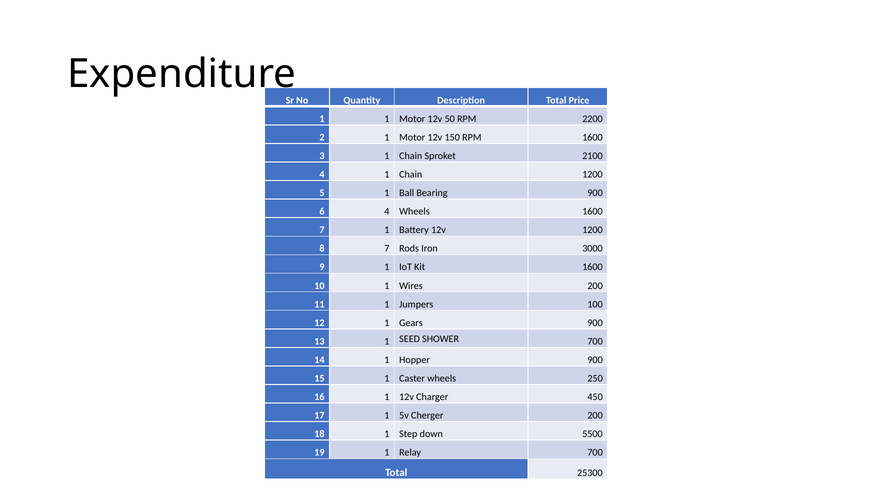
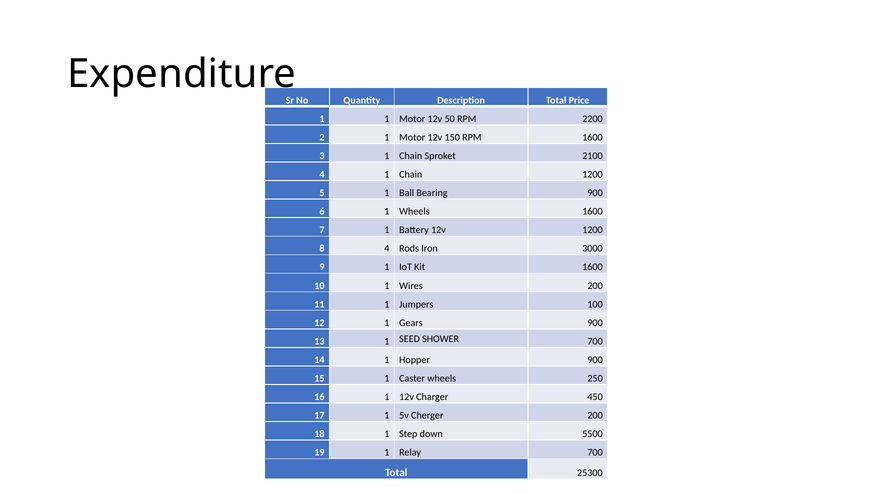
6 4: 4 -> 1 (387, 212)
8 7: 7 -> 4 (387, 249)
